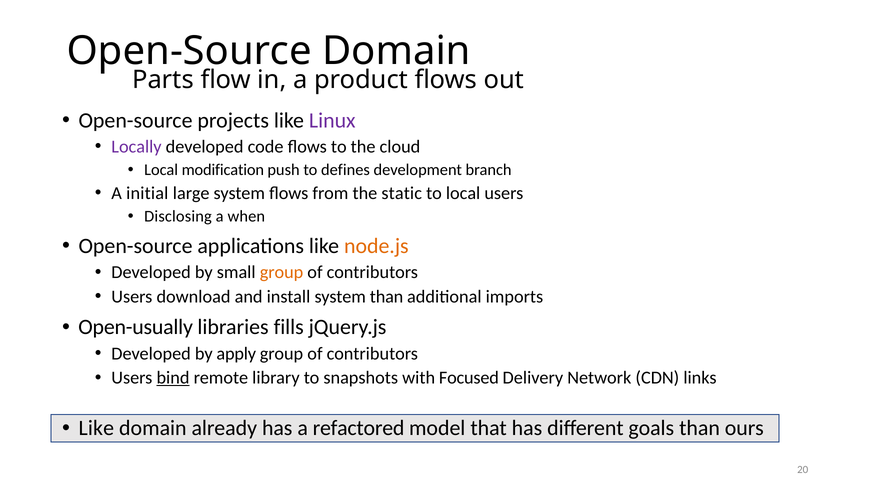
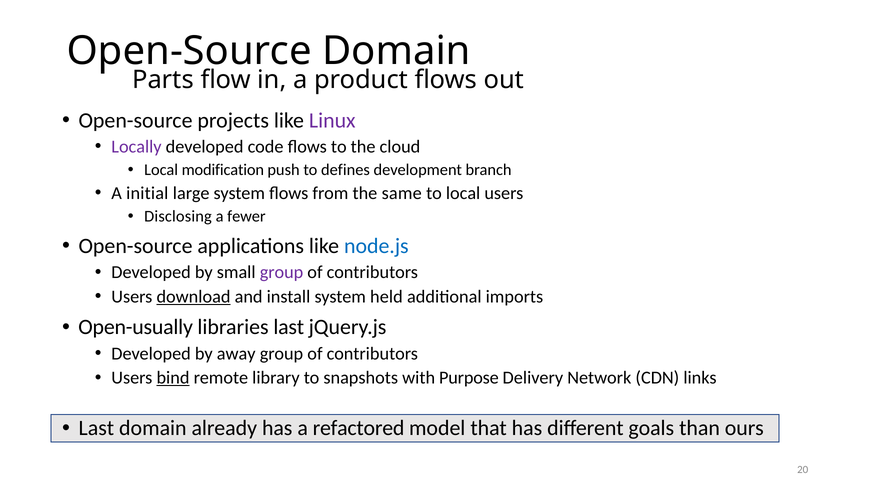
static: static -> same (402, 193)
when: when -> fewer (246, 216)
node.js colour: orange -> blue (376, 246)
group colour: orange -> purple (282, 272)
download underline: none -> present (193, 297)
system than: than -> held (386, 297)
libraries fills: fills -> last (289, 327)
apply: apply -> away (236, 354)
Focused: Focused -> Purpose (469, 378)
Like: Like -> Last (96, 428)
